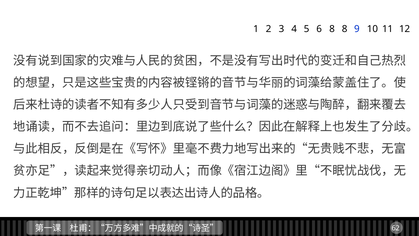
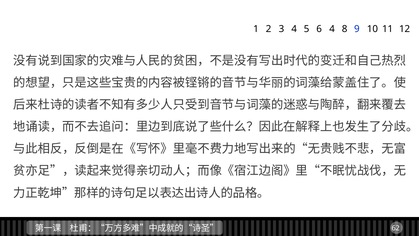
6 8: 8 -> 4 (332, 29)
